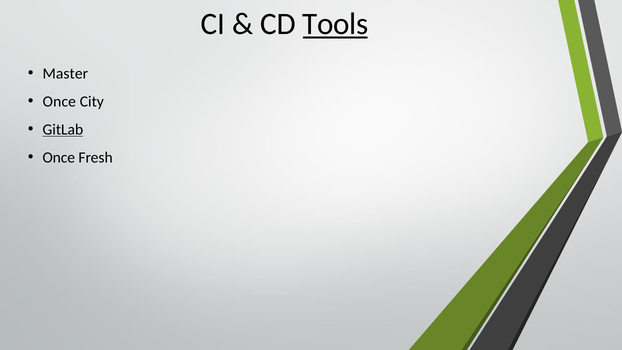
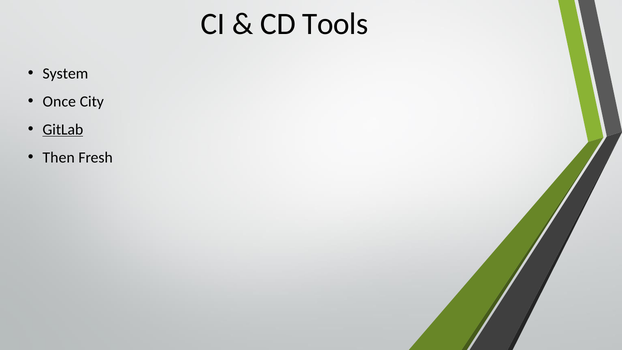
Tools underline: present -> none (335, 24)
Master: Master -> System (65, 74)
Once: Once -> Then (59, 158)
